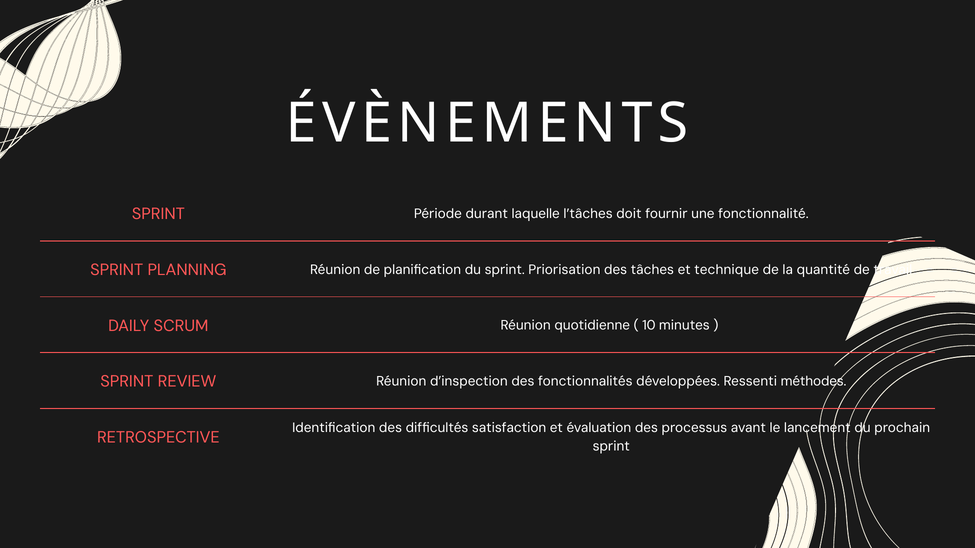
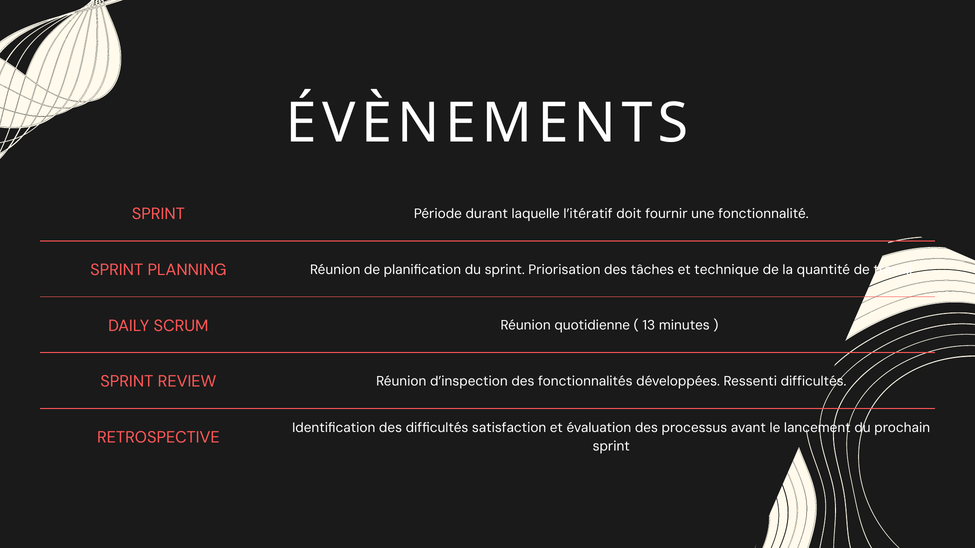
l’tâches: l’tâches -> l’itératif (588, 214)
10: 10 -> 13 (649, 326)
Ressenti méthodes: méthodes -> difficultés (813, 382)
